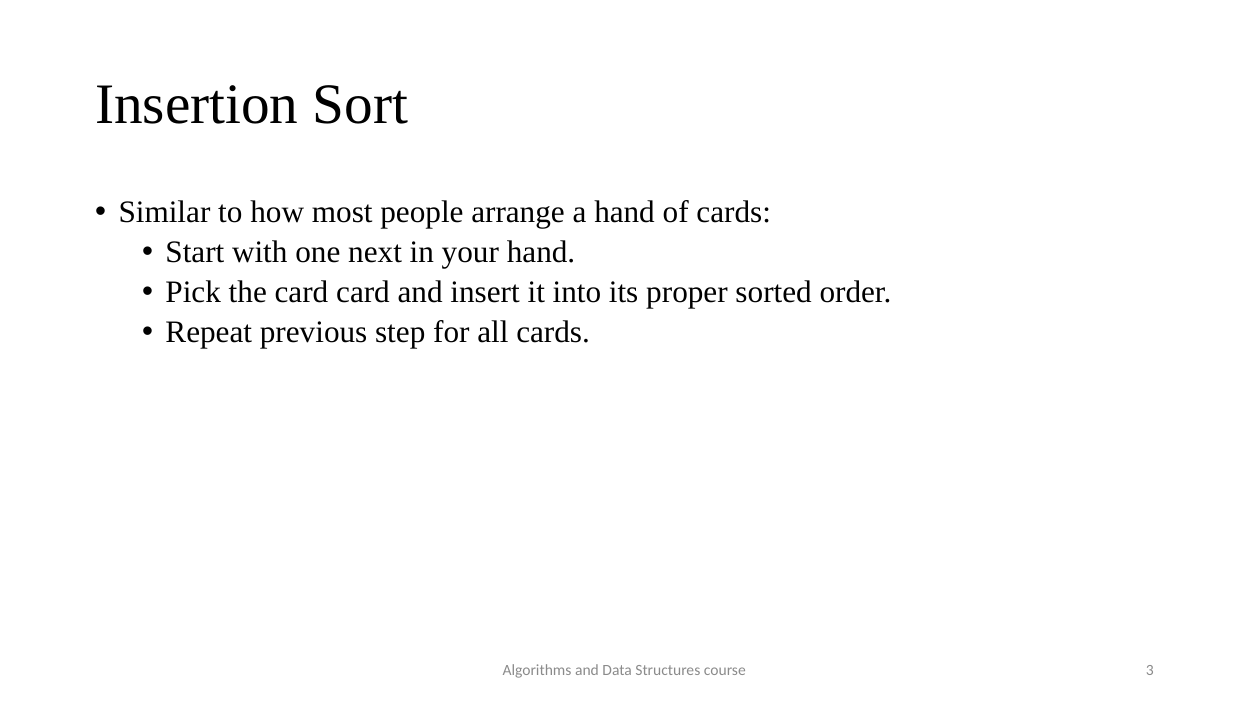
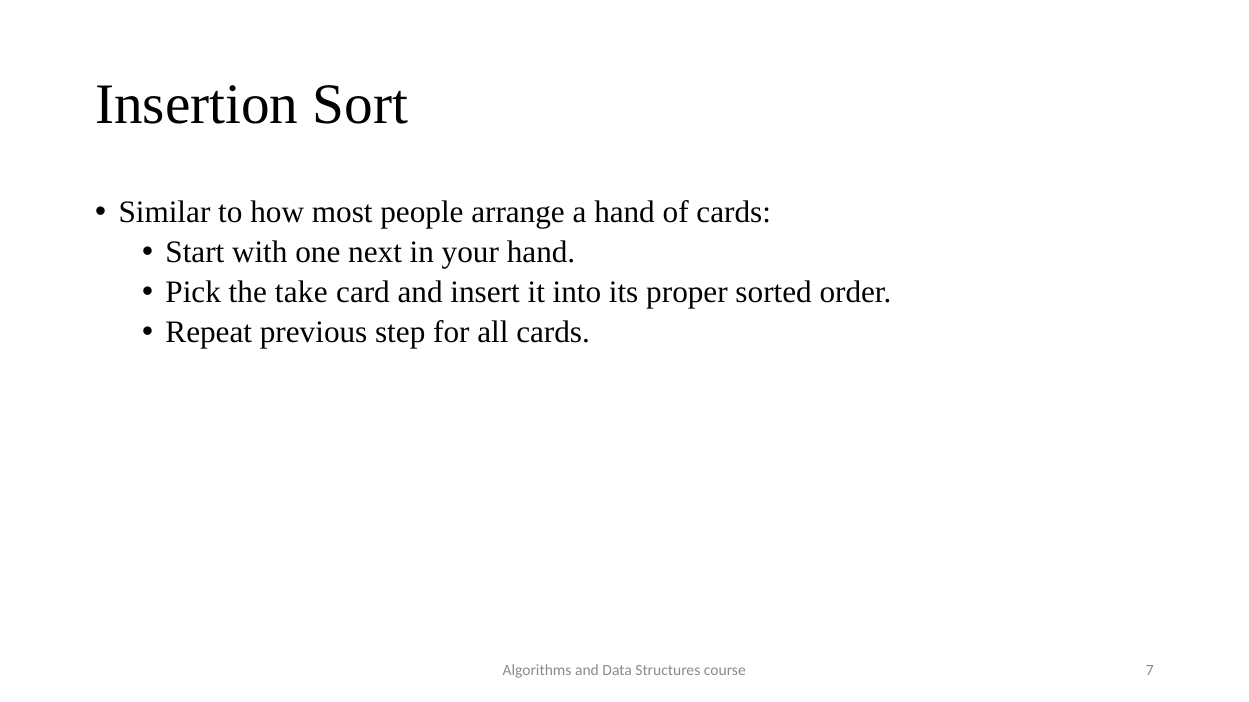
the card: card -> take (301, 293)
3: 3 -> 7 (1150, 671)
